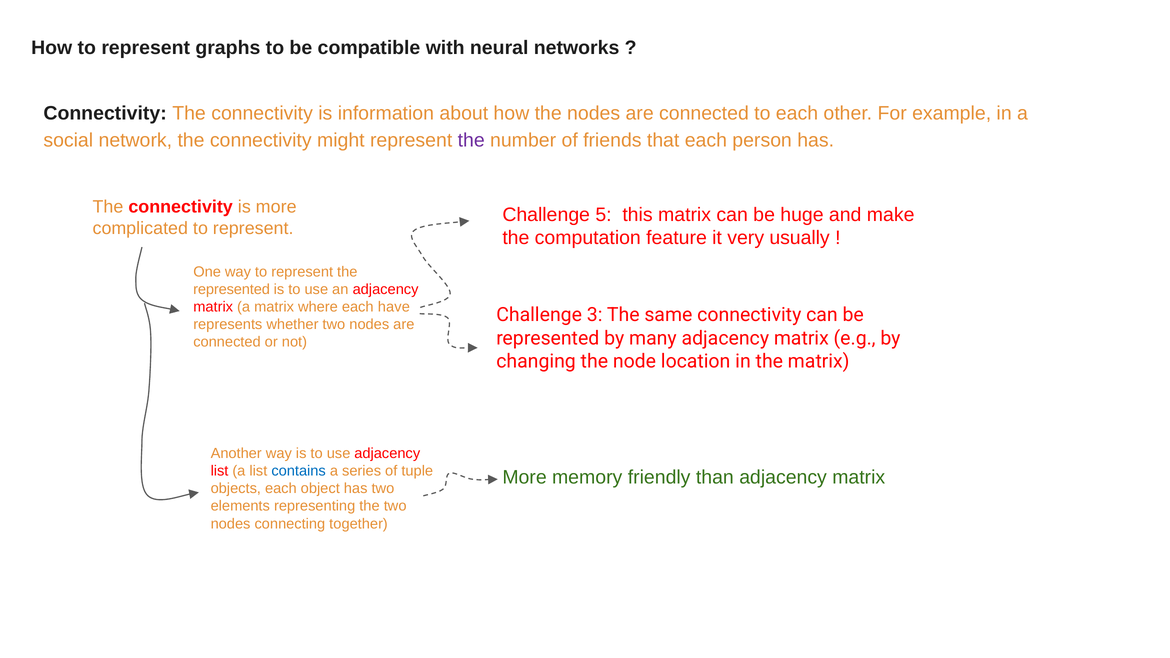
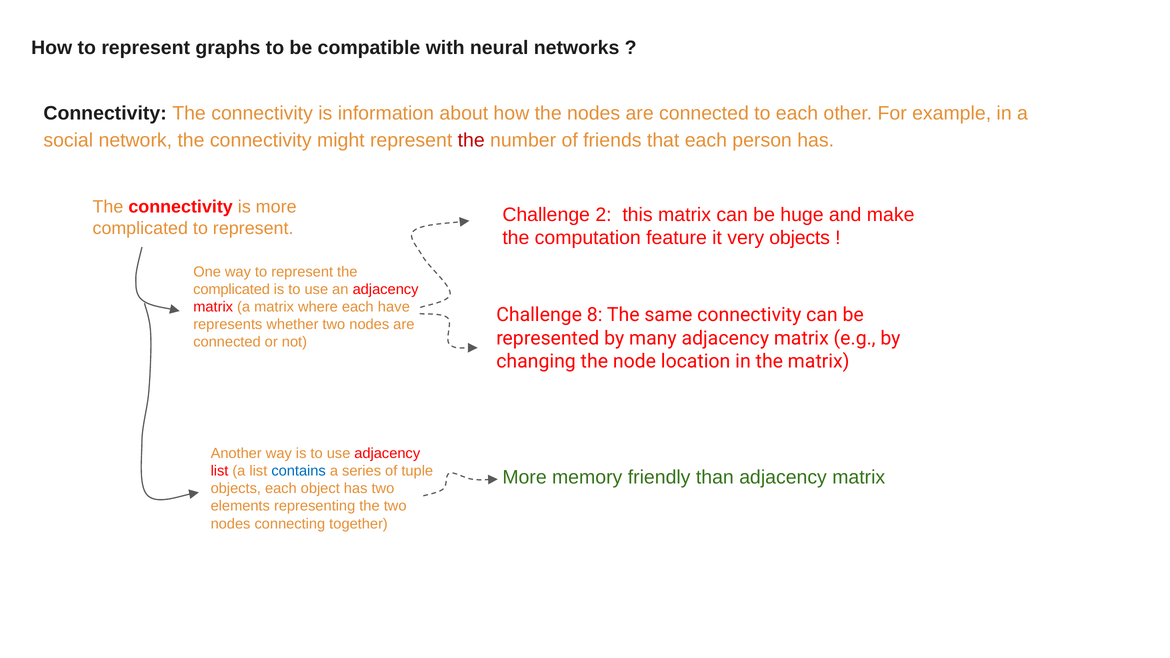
the colour: purple -> red (471, 140)
5: 5 -> 2 (604, 215)
very usually: usually -> objects (800, 238)
represented: represented -> complicated (232, 289)
3: 3 -> 8 (595, 315)
